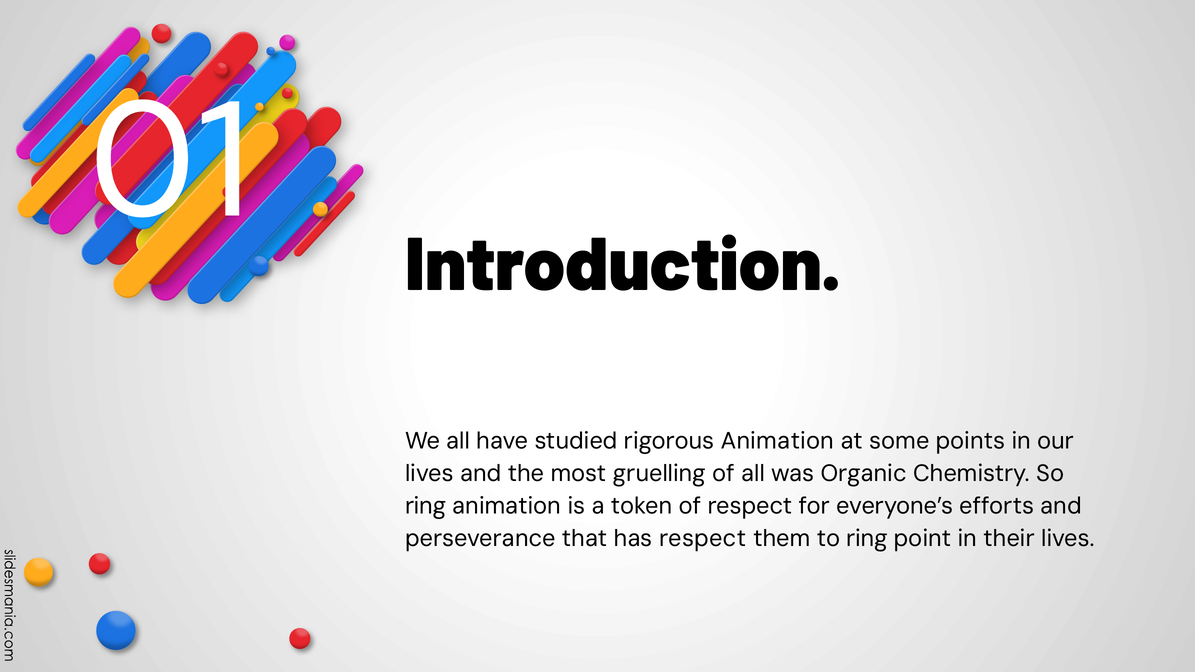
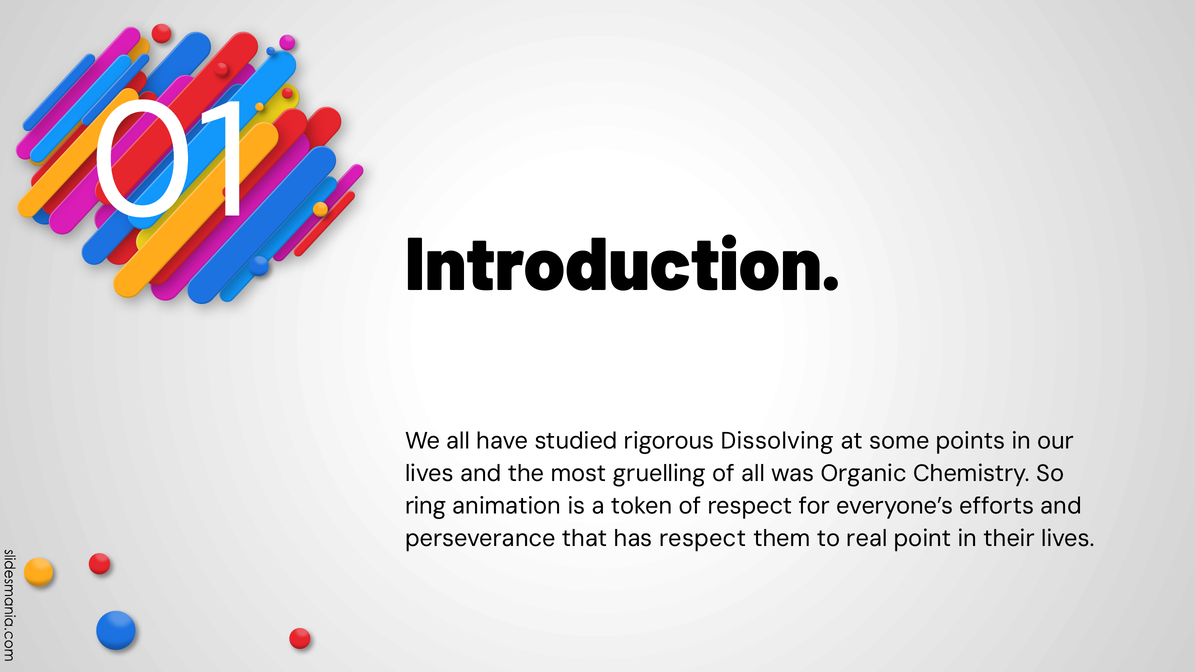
rigorous Animation: Animation -> Dissolving (777, 441)
to ring: ring -> real (867, 539)
